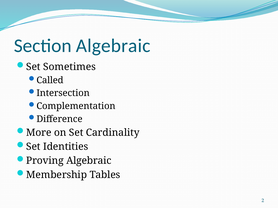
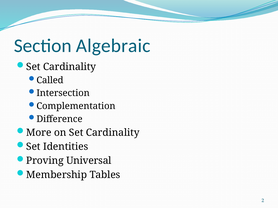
Sometimes: Sometimes -> Cardinality (70, 67)
Proving Algebraic: Algebraic -> Universal (89, 161)
